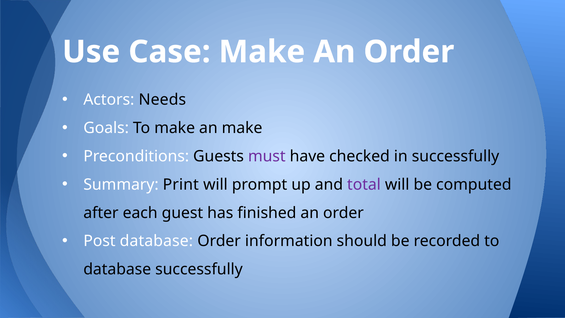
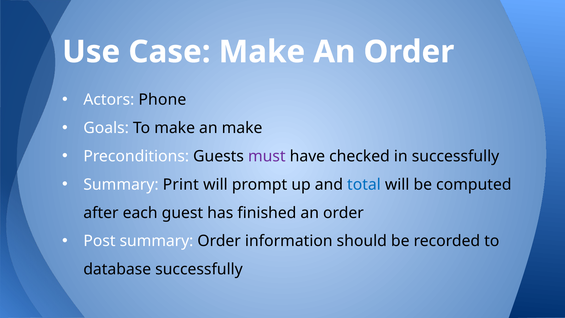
Needs: Needs -> Phone (162, 100)
total colour: purple -> blue (364, 184)
Post database: database -> summary (156, 241)
